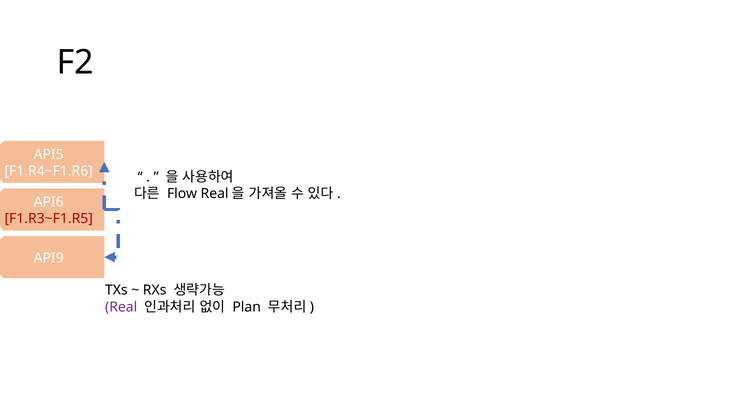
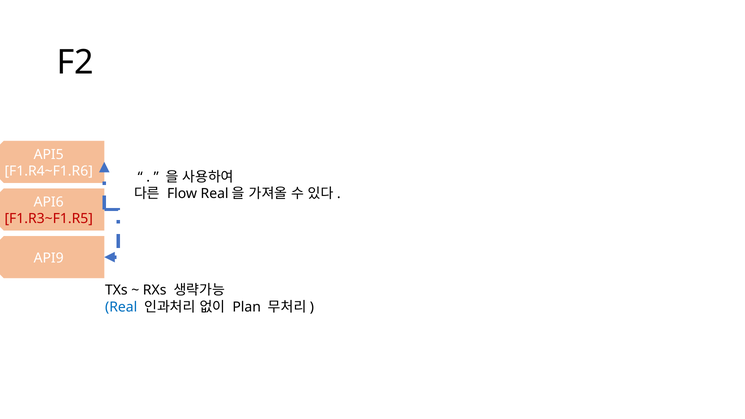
Real colour: purple -> blue (121, 307)
